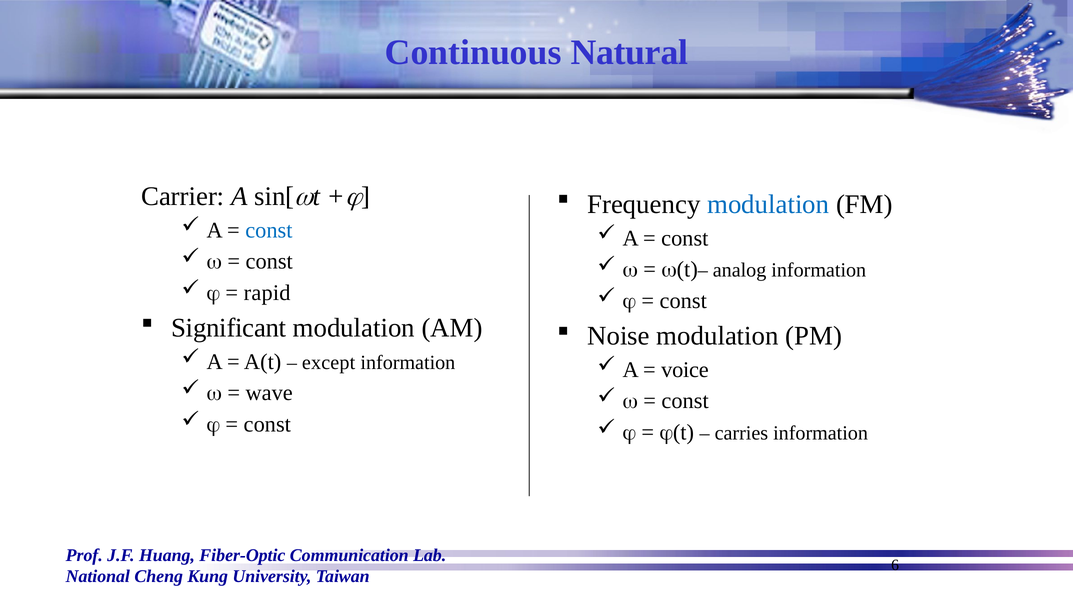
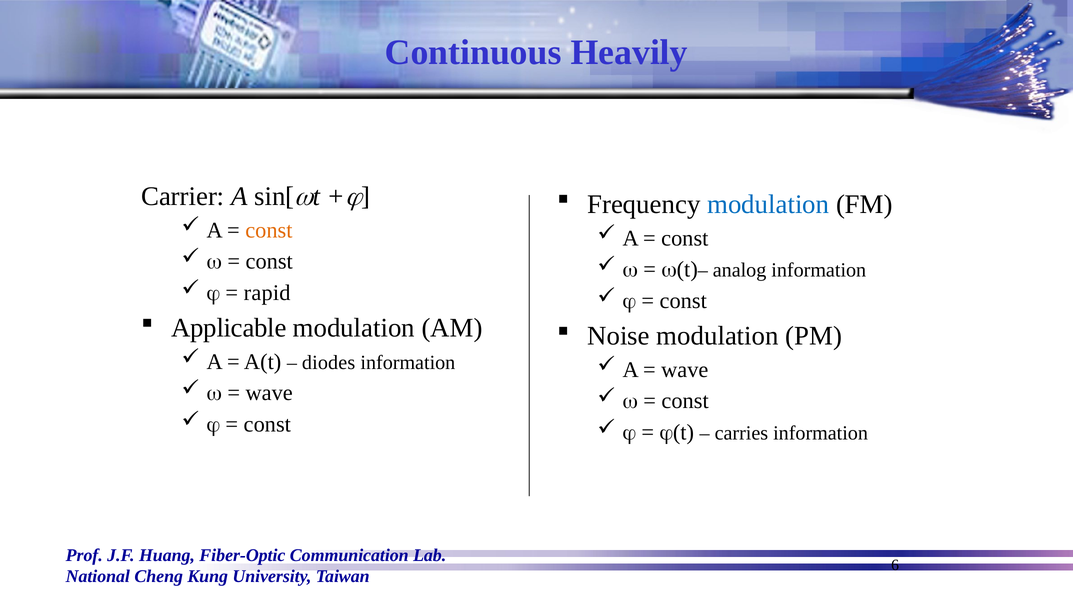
Natural: Natural -> Heavily (629, 52)
const colour: blue -> orange (269, 230)
Significant: Significant -> Applicable (229, 328)
except: except -> diodes (329, 362)
voice: voice -> wave (685, 369)
